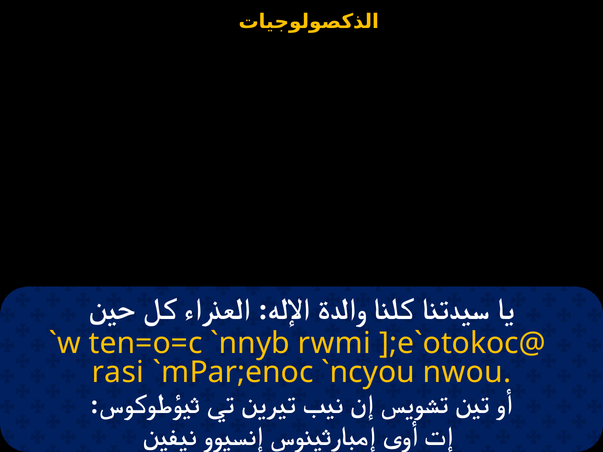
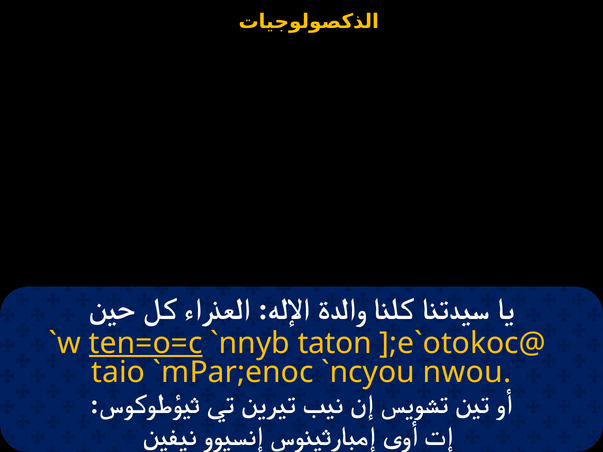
ten=o=c underline: none -> present (146, 343)
rwmi: rwmi -> taton (335, 343)
rasi: rasi -> taio (118, 372)
